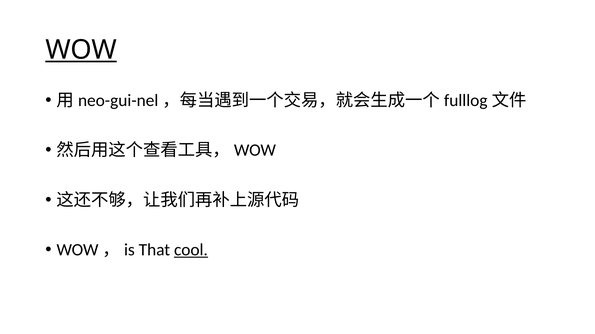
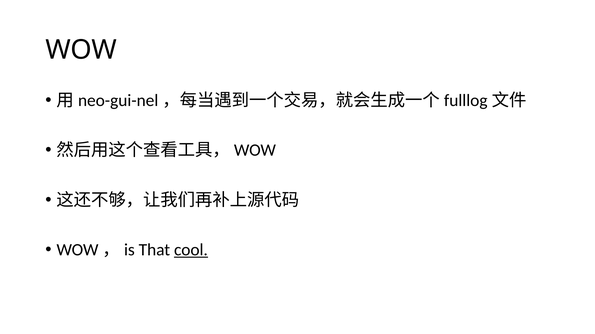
WOW underline: present -> none (81, 50)
